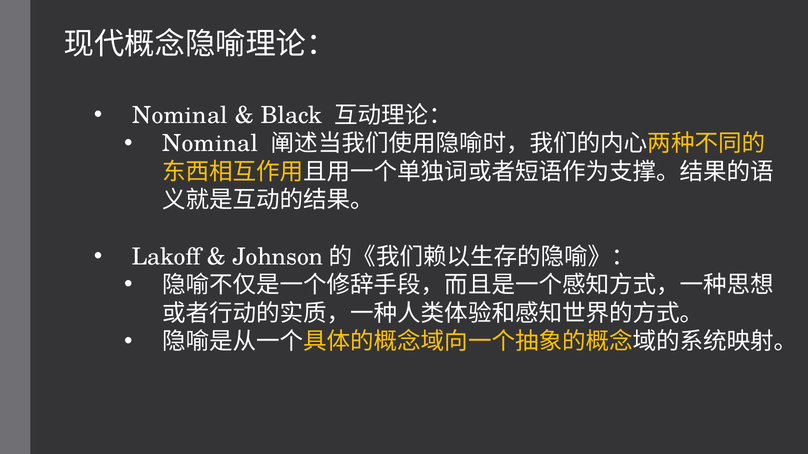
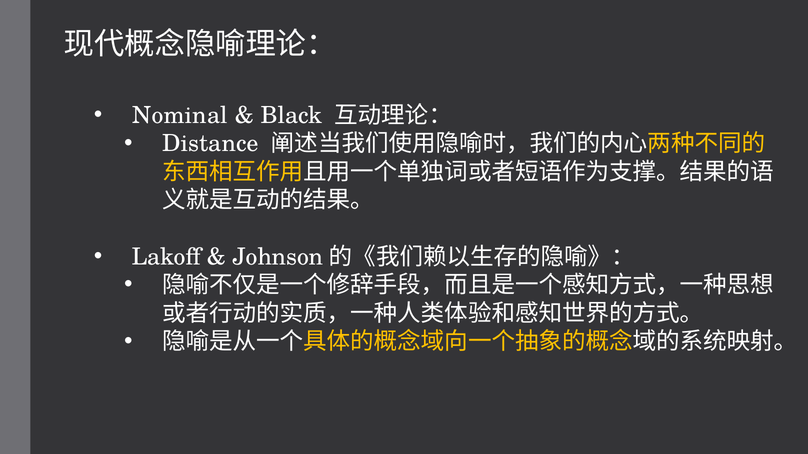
Nominal: Nominal -> Distance (210, 144)
